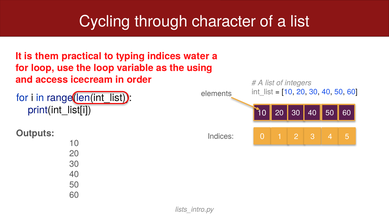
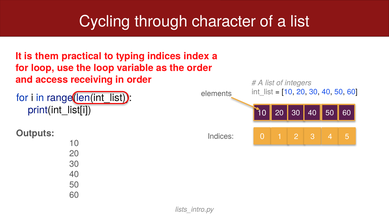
water: water -> index (196, 56)
the using: using -> order (200, 68)
icecream: icecream -> receiving (92, 80)
